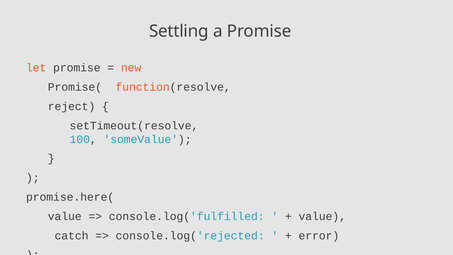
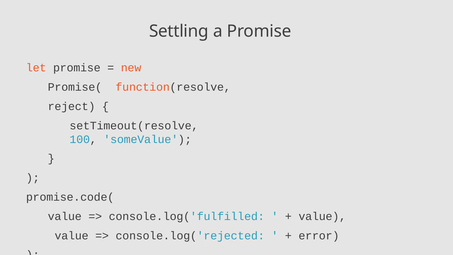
promise.here(: promise.here( -> promise.code( (70, 197)
catch: catch -> value (72, 235)
